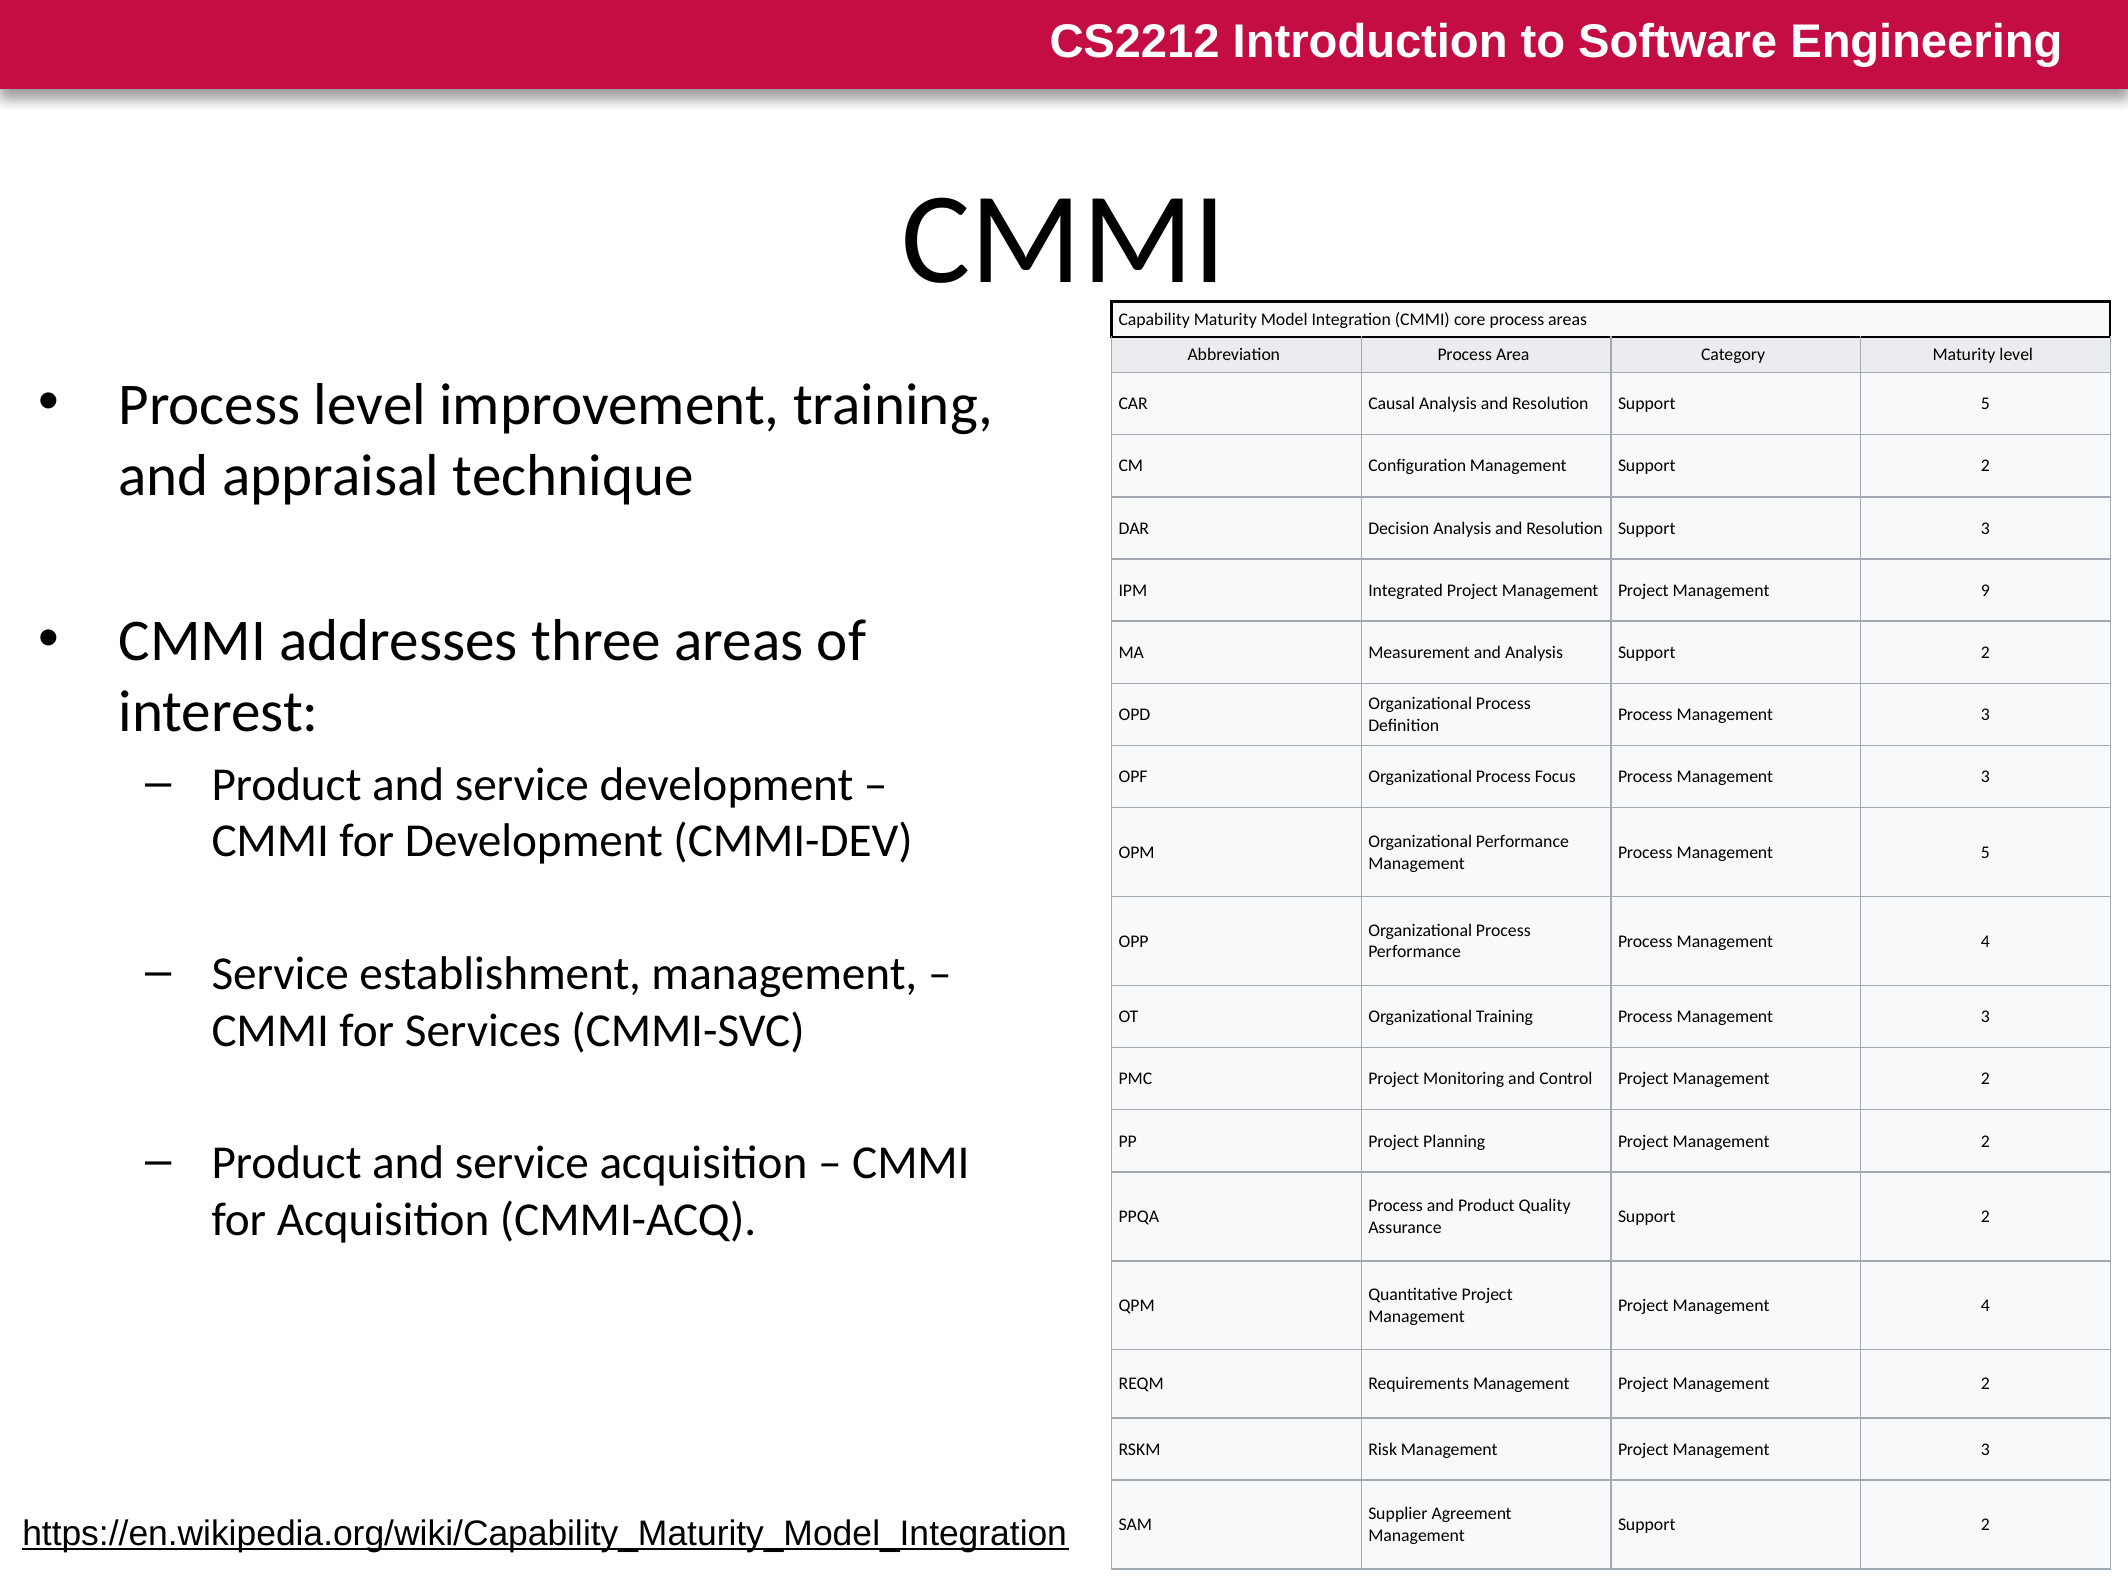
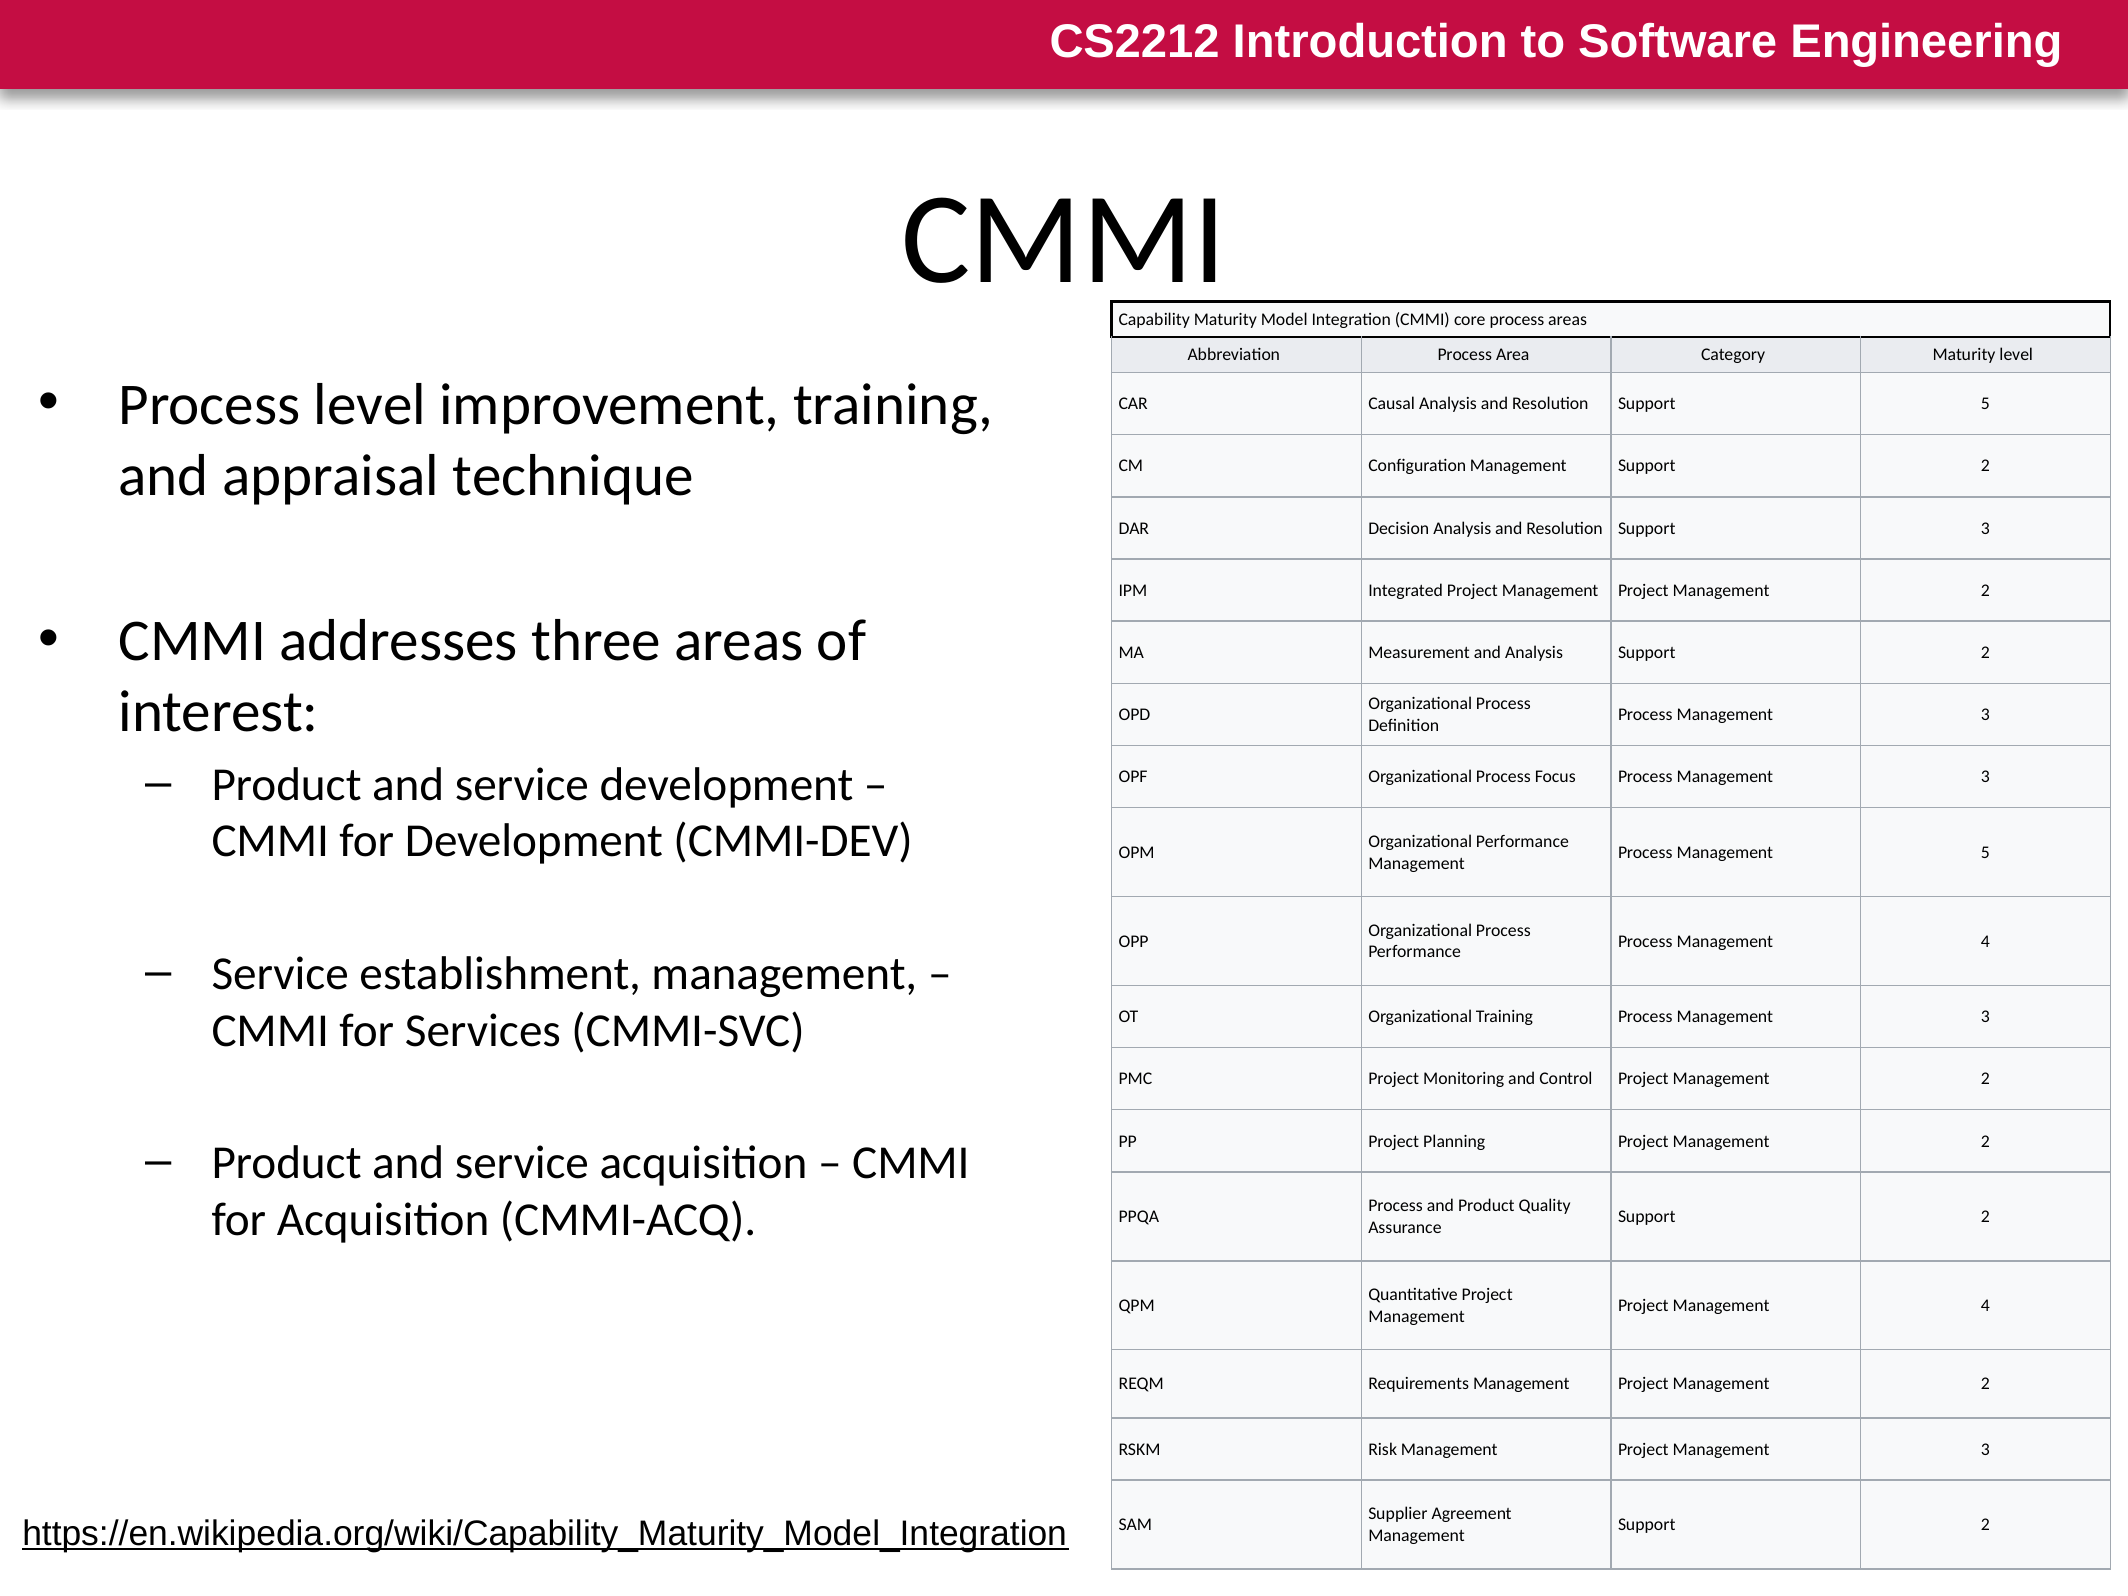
9: 9 -> 2 (1985, 590)
